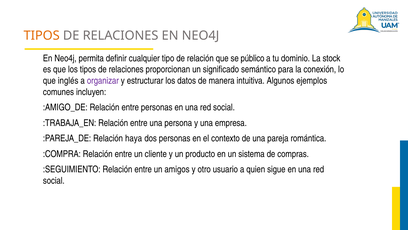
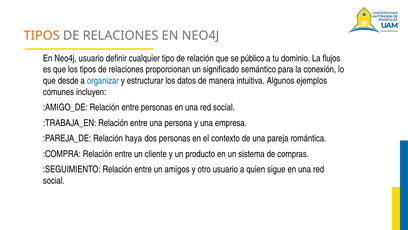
Neo4j permita: permita -> usuario (91, 58)
stock: stock -> flujos (331, 58)
inglés: inglés -> desde (68, 81)
organizar colour: purple -> blue (103, 81)
